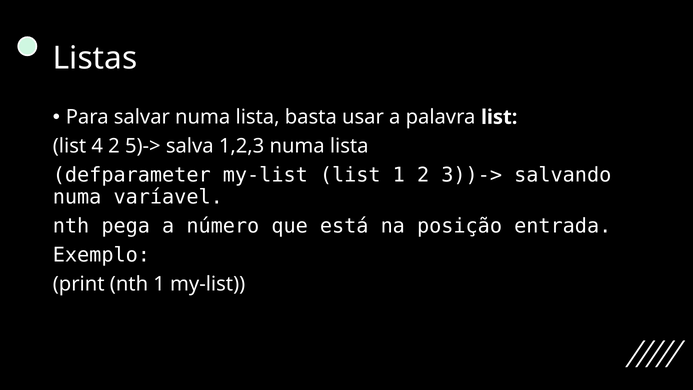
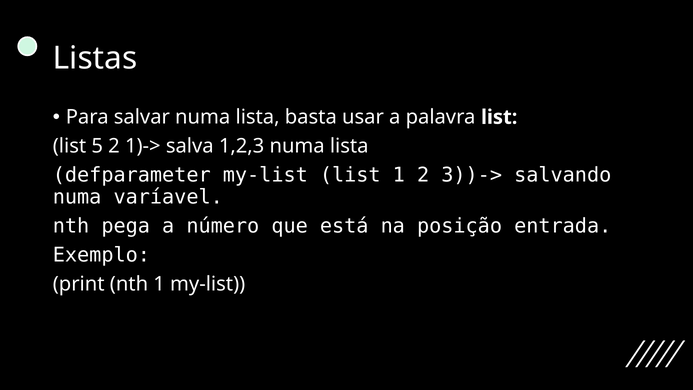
4: 4 -> 5 (97, 146)
5)->: 5)-> -> 1)-> (143, 146)
